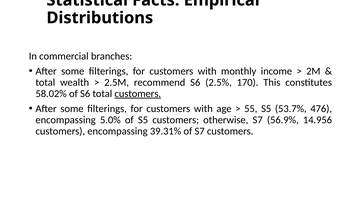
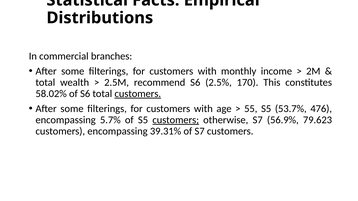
5.0%: 5.0% -> 5.7% (110, 120)
customers underline: none -> present (176, 120)
14.956: 14.956 -> 79.623 (318, 120)
